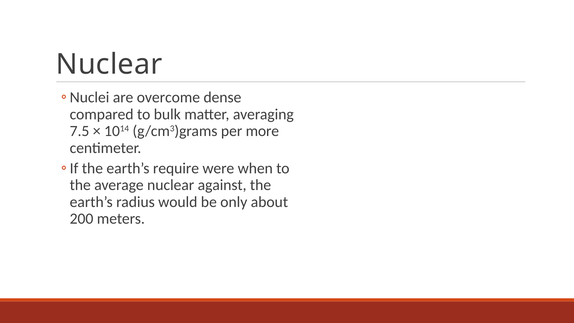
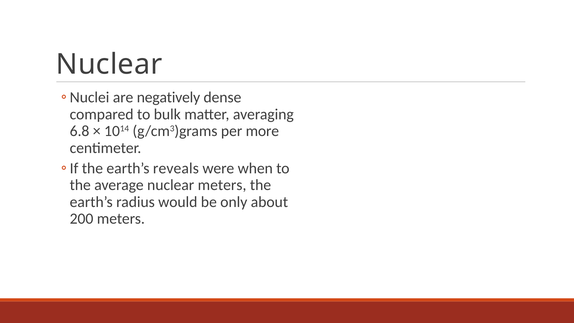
overcome: overcome -> negatively (168, 97)
7.5: 7.5 -> 6.8 (80, 131)
require: require -> reveals (176, 168)
nuclear against: against -> meters (222, 185)
